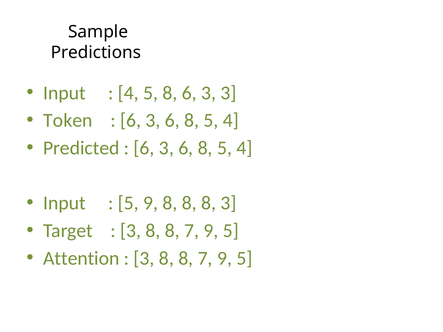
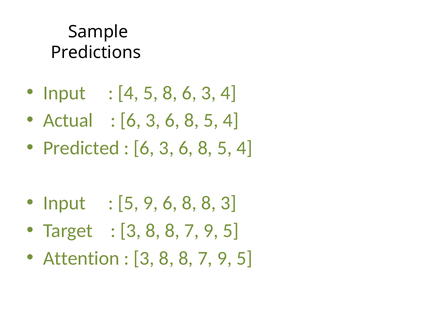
3 3: 3 -> 4 (228, 93)
Token: Token -> Actual (68, 121)
9 8: 8 -> 6 (170, 203)
